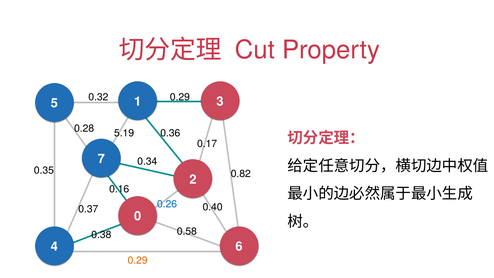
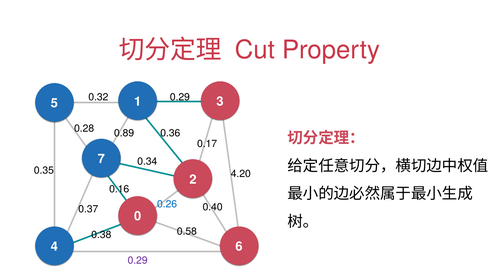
5.19: 5.19 -> 0.89 (124, 133)
0.82: 0.82 -> 4.20 (241, 174)
0.29 colour: orange -> purple (138, 260)
